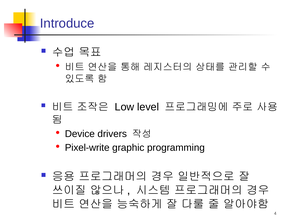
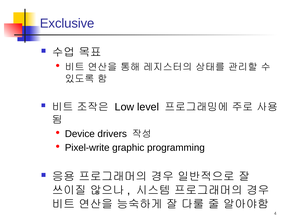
Introduce: Introduce -> Exclusive (67, 23)
